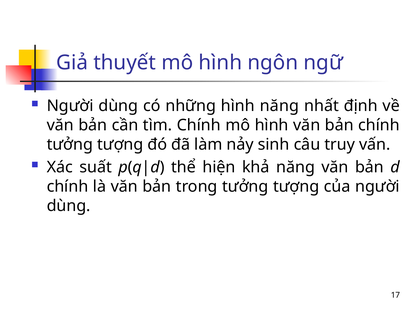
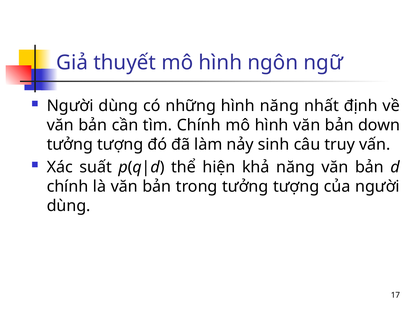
bản chính: chính -> down (379, 125)
